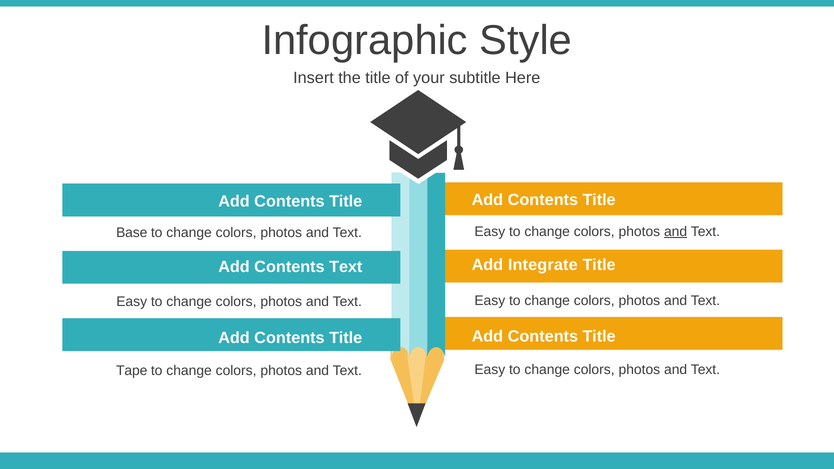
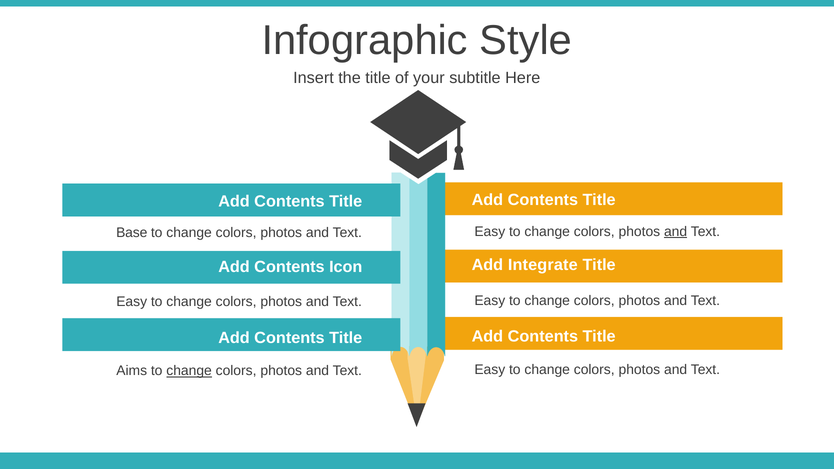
Contents Text: Text -> Icon (346, 267)
Tape: Tape -> Aims (132, 371)
change underline: none -> present (189, 371)
